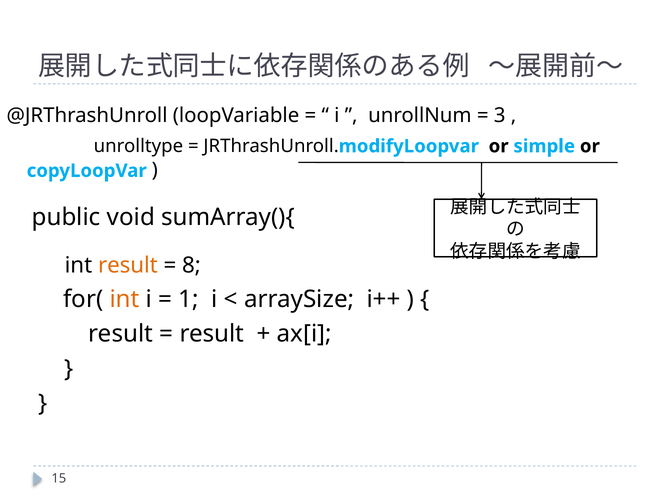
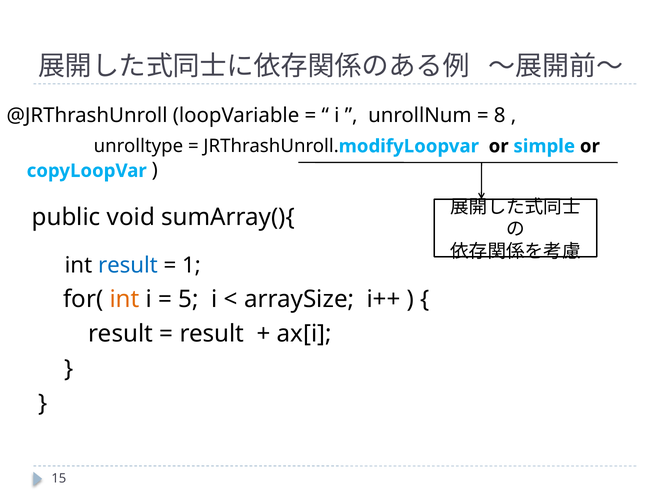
3: 3 -> 8 (500, 115)
result colour: orange -> blue (128, 265)
8: 8 -> 1 (191, 265)
1: 1 -> 5 (189, 299)
